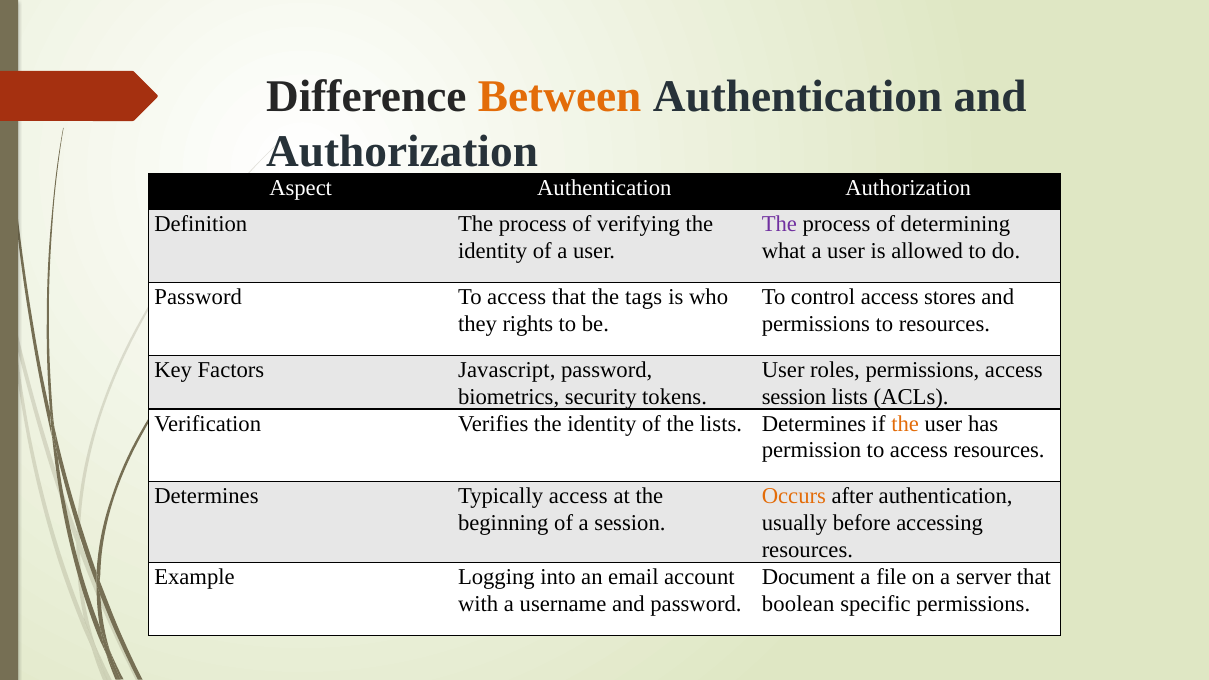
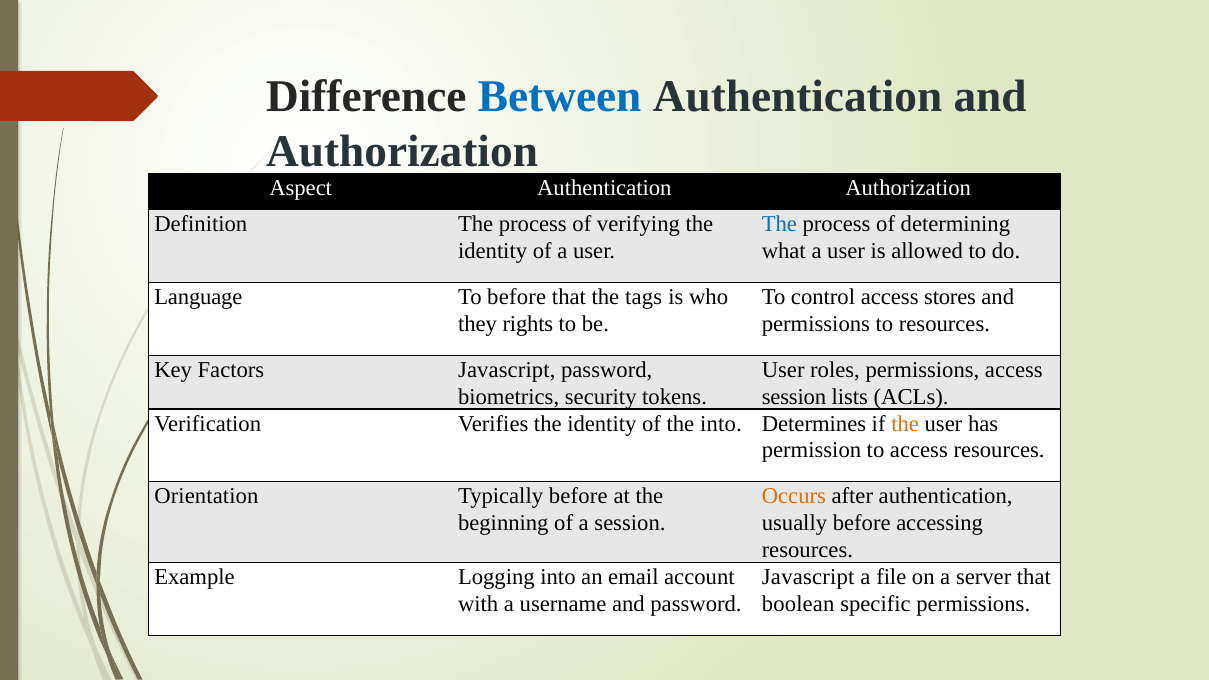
Between colour: orange -> blue (560, 97)
The colour: purple -> blue (779, 224)
Password: Password -> Language (198, 297)
access: access -> before (517, 297)
the lists: lists -> into (721, 424)
Determines: Determines -> Orientation (206, 496)
Typically access: access -> before (578, 496)
Document: Document -> Javascript (808, 577)
